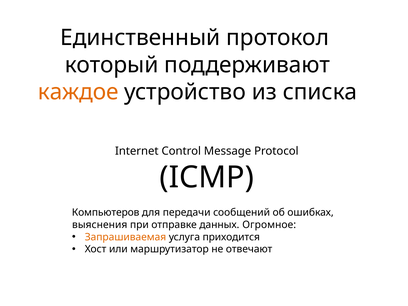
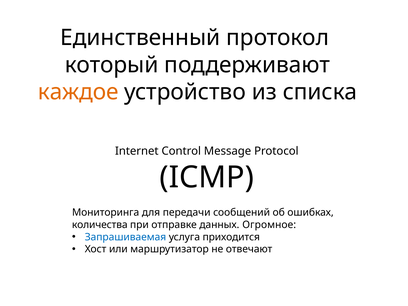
Компьютеров: Компьютеров -> Мониторинга (106, 213)
выяснения: выяснения -> количества (100, 225)
Запрашиваемая colour: orange -> blue (125, 237)
